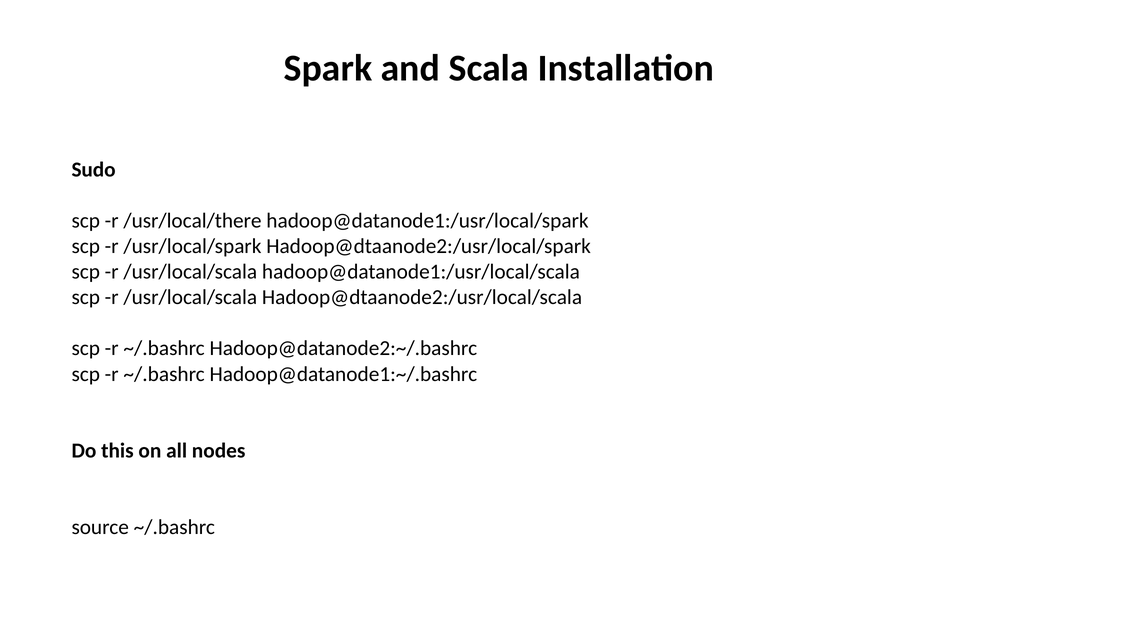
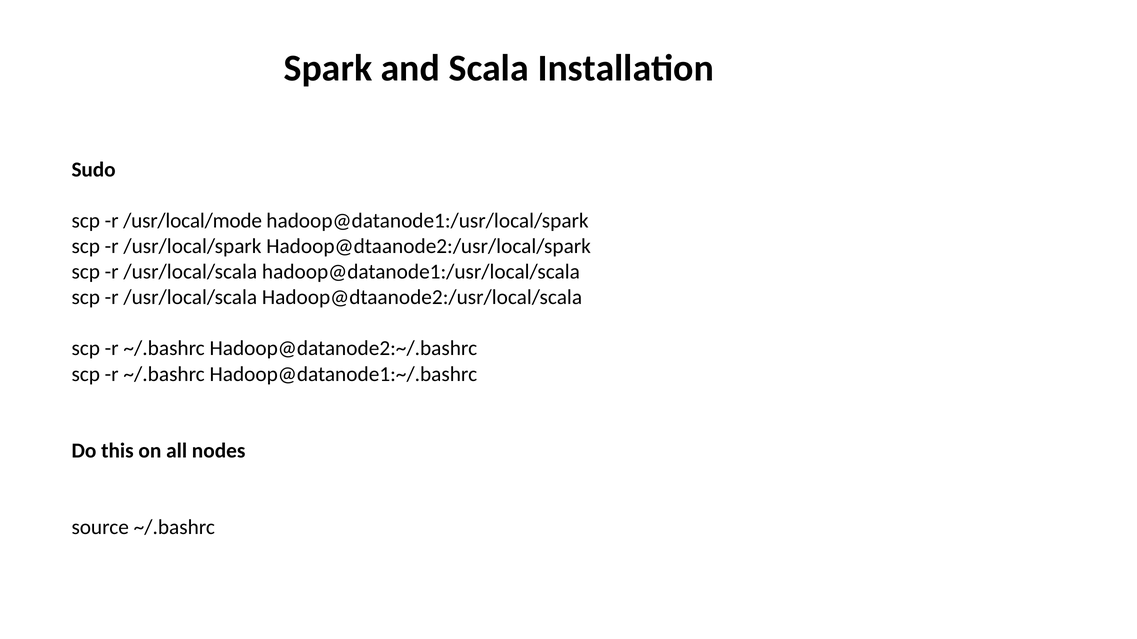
/usr/local/there: /usr/local/there -> /usr/local/mode (193, 221)
